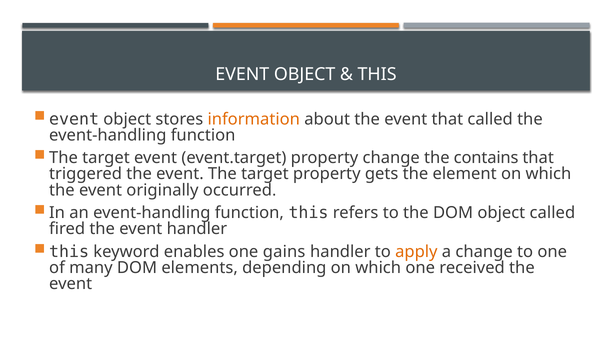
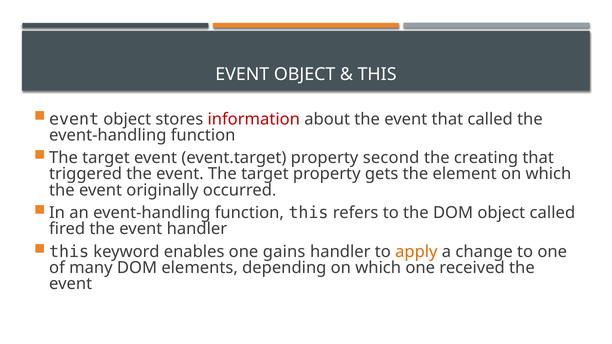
information colour: orange -> red (254, 119)
property change: change -> second (391, 158)
contains: contains -> creating (486, 158)
